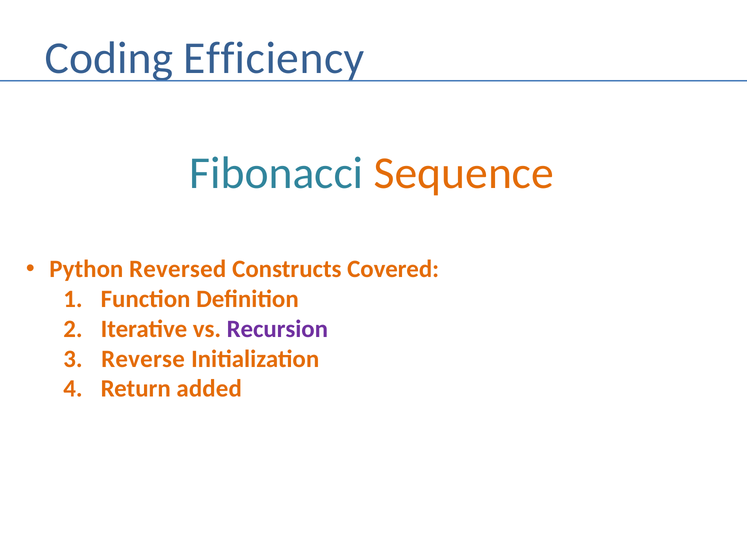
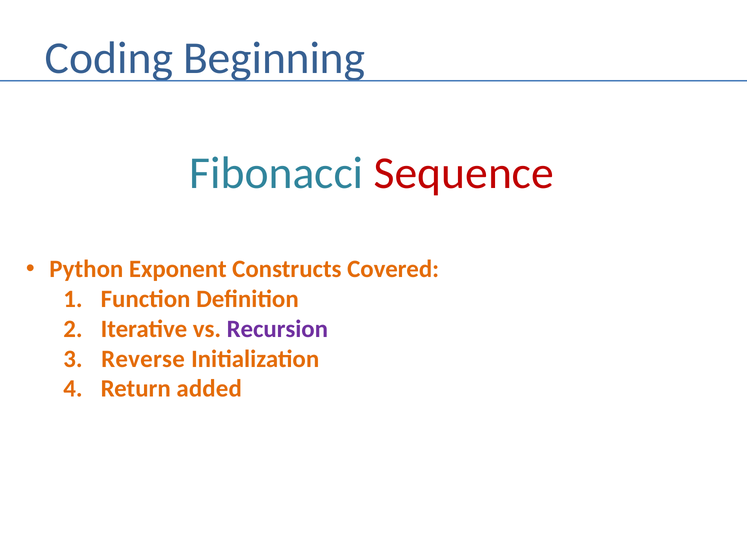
Efficiency: Efficiency -> Beginning (274, 58)
Sequence colour: orange -> red (464, 173)
Reversed: Reversed -> Exponent (178, 269)
